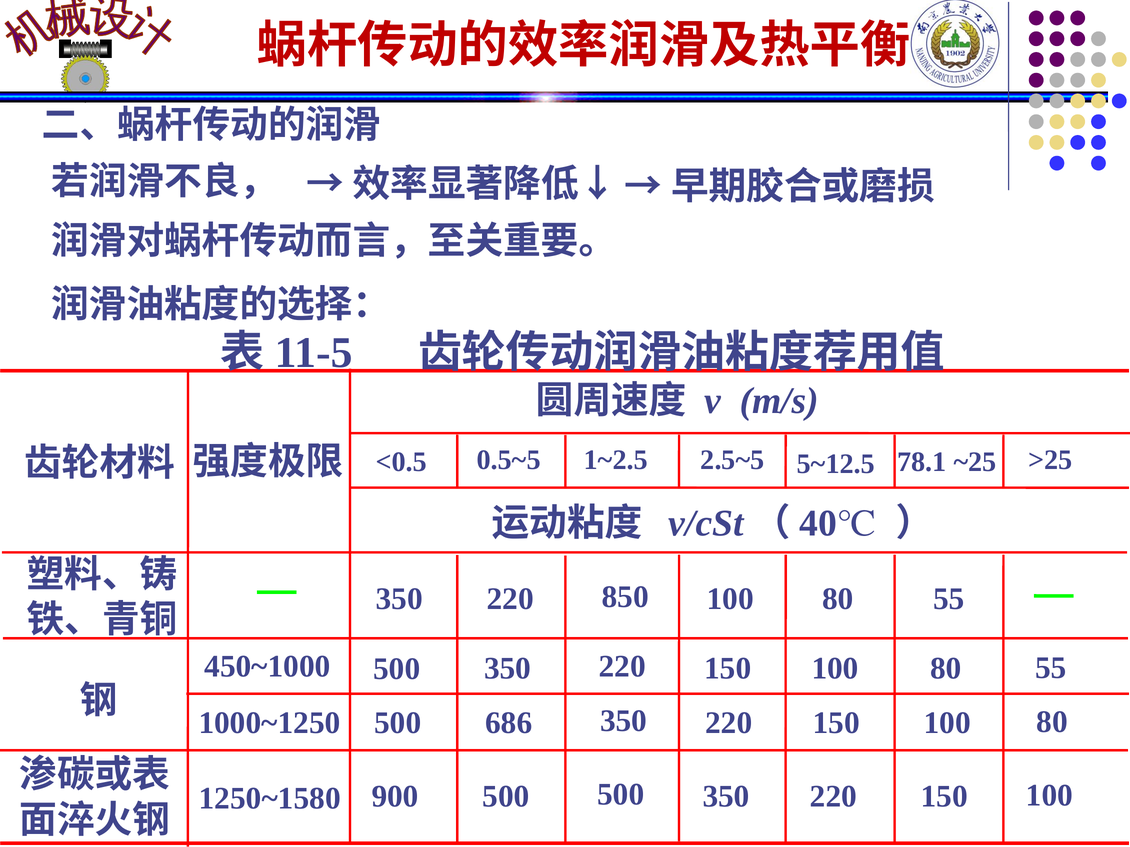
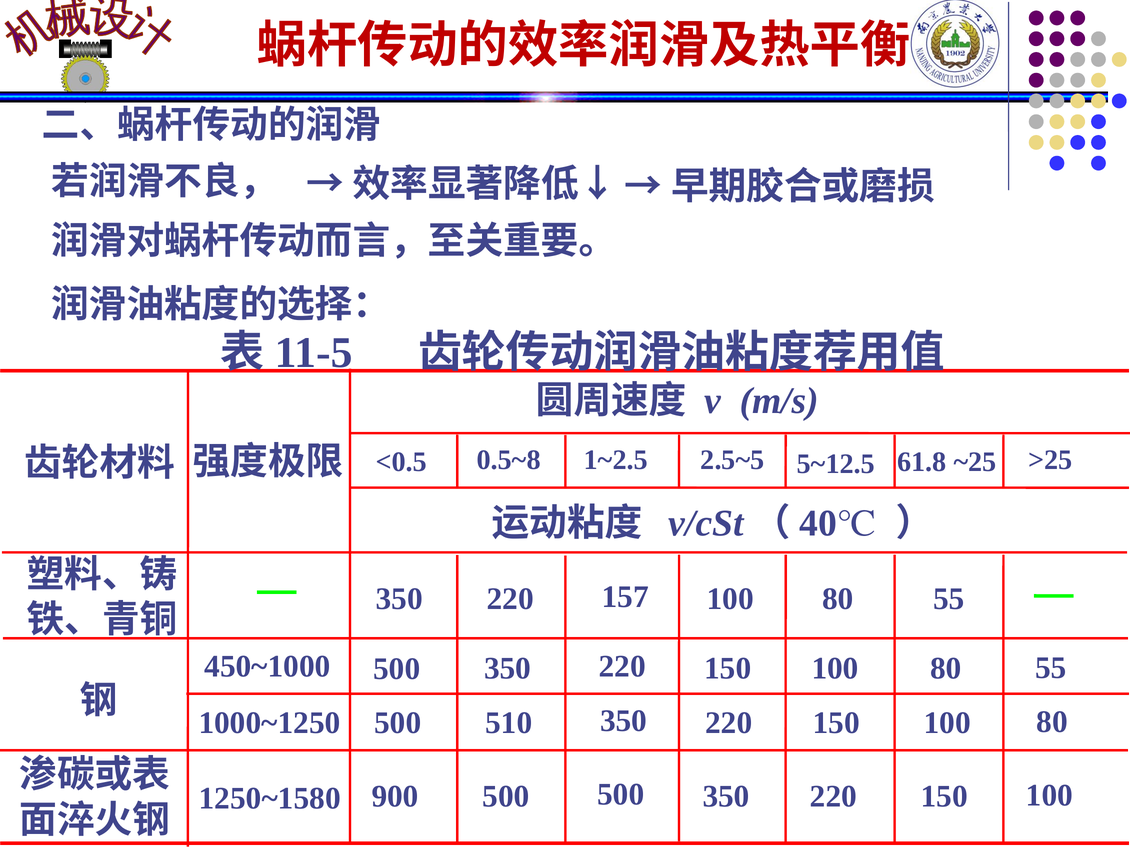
0.5~5: 0.5~5 -> 0.5~8 (509, 460)
78.1: 78.1 -> 61.8 (922, 462)
850: 850 -> 157 (625, 597)
686: 686 -> 510 (509, 723)
